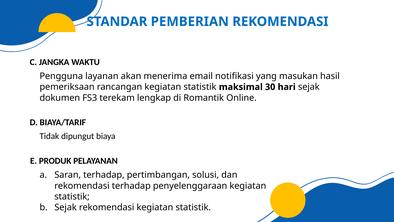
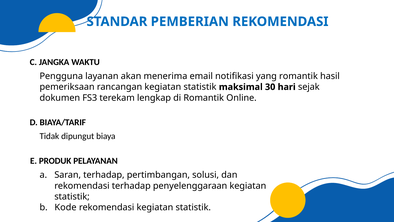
yang masukan: masukan -> romantik (298, 76)
Sejak: Sejak -> Kode (66, 207)
